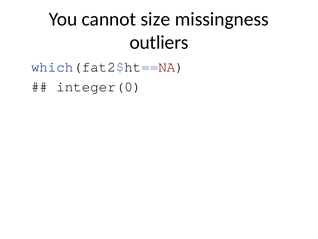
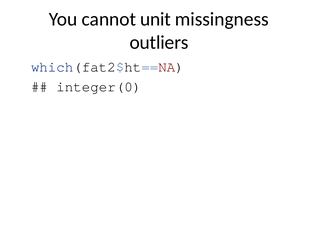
size: size -> unit (156, 19)
